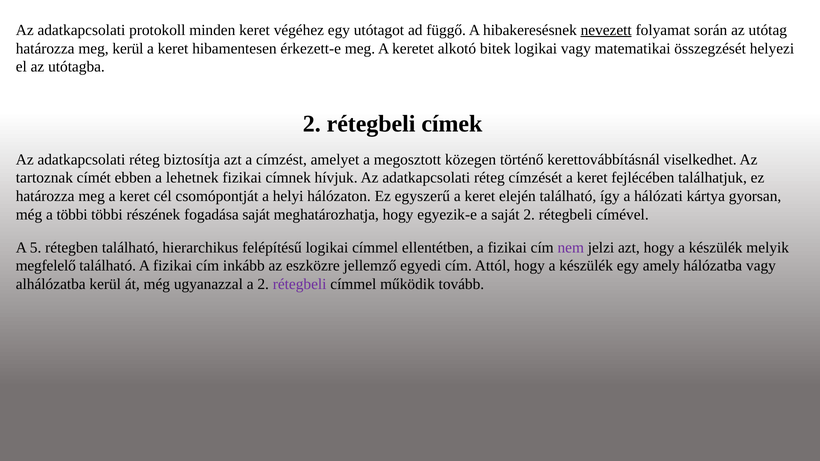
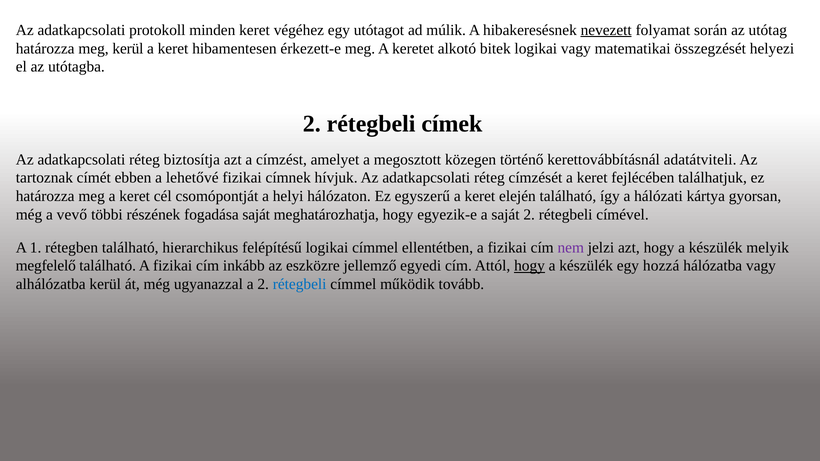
függő: függő -> múlik (446, 30)
viselkedhet: viselkedhet -> adatátviteli (700, 160)
lehetnek: lehetnek -> lehetővé (192, 178)
a többi: többi -> vevő (72, 215)
5: 5 -> 1 (36, 248)
hogy underline: none -> present (530, 266)
amely: amely -> hozzá (661, 266)
rétegbeli colour: purple -> blue (300, 284)
